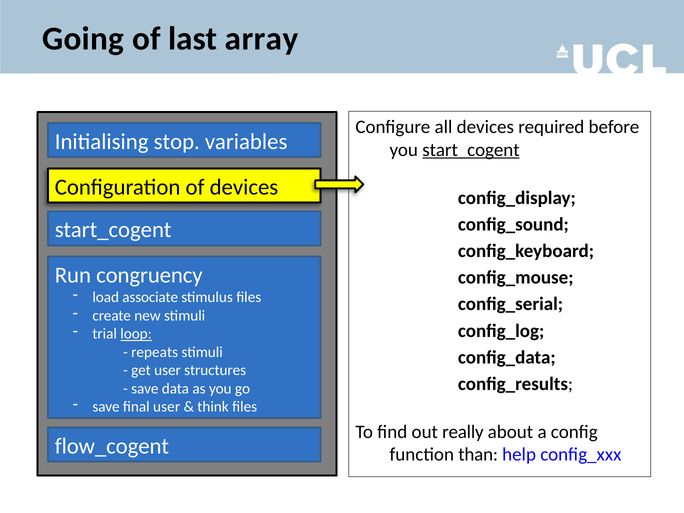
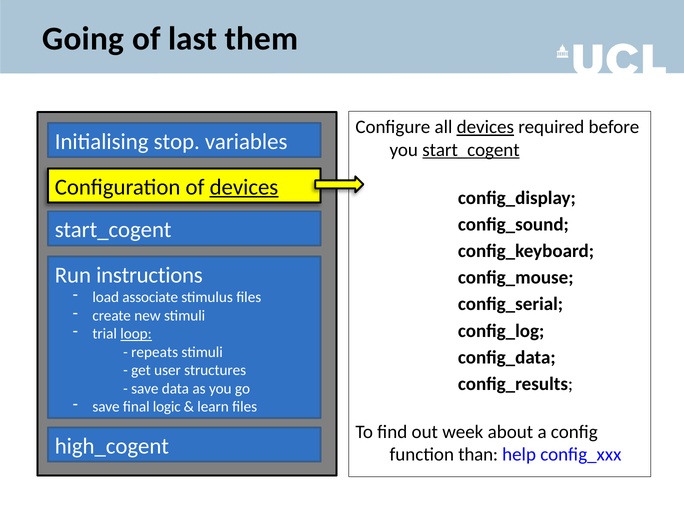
array: array -> them (262, 39)
devices underline: none -> present (485, 127)
devices underline: none -> present (244, 187)
congruency: congruency -> instructions (149, 275)
final user: user -> logic (167, 407)
think: think -> learn (213, 407)
really: really -> week (463, 432)
flow_cogent: flow_cogent -> high_cogent (112, 446)
